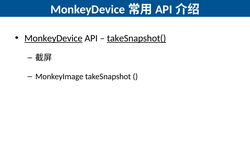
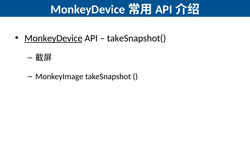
takeSnapshot( underline: present -> none (136, 38)
